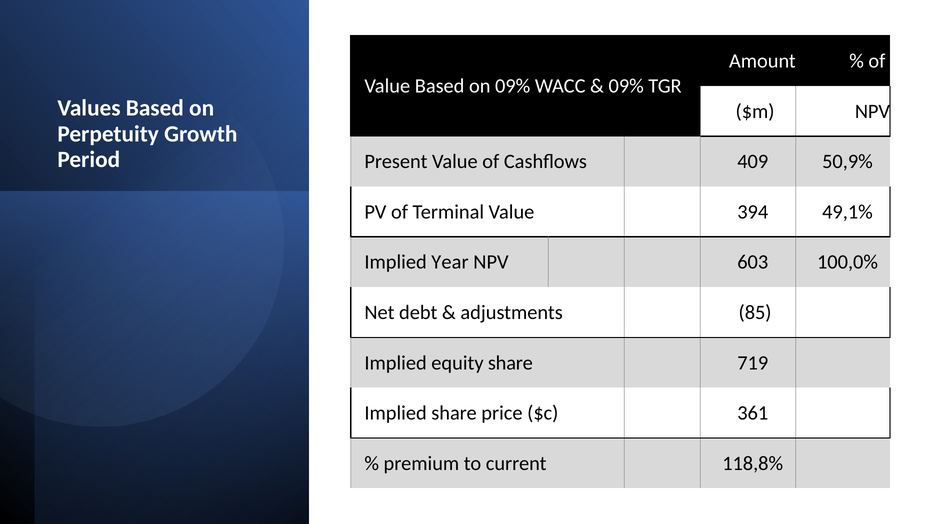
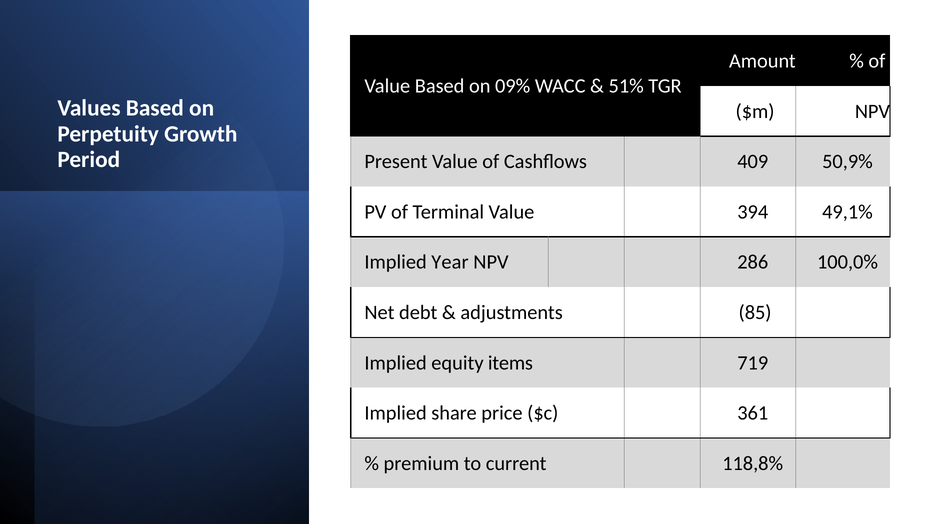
09%: 09% -> 51% (626, 86)
603: 603 -> 286 (753, 262)
equity share: share -> items (510, 363)
